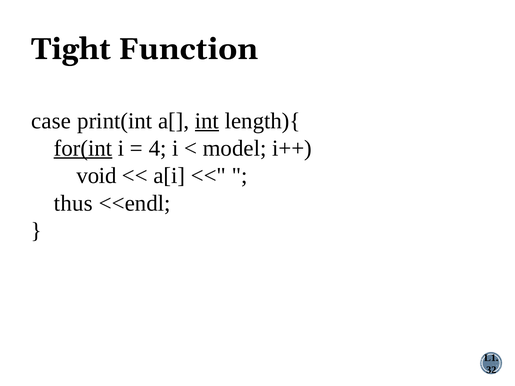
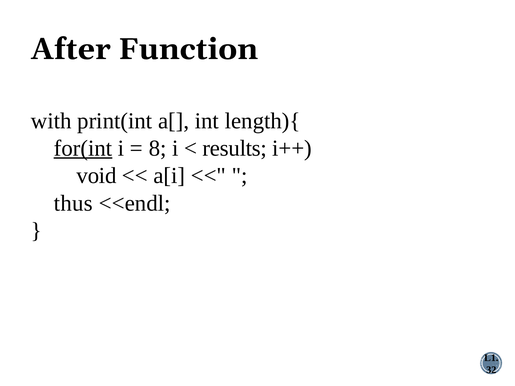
Tight: Tight -> After (71, 49)
case: case -> with (51, 121)
int underline: present -> none (207, 121)
4: 4 -> 8 (158, 148)
model: model -> results (235, 148)
